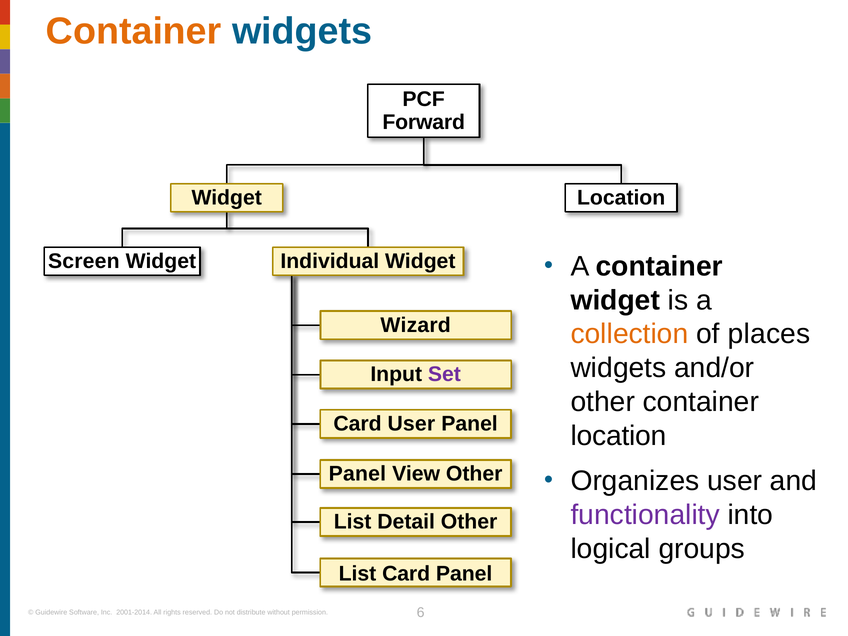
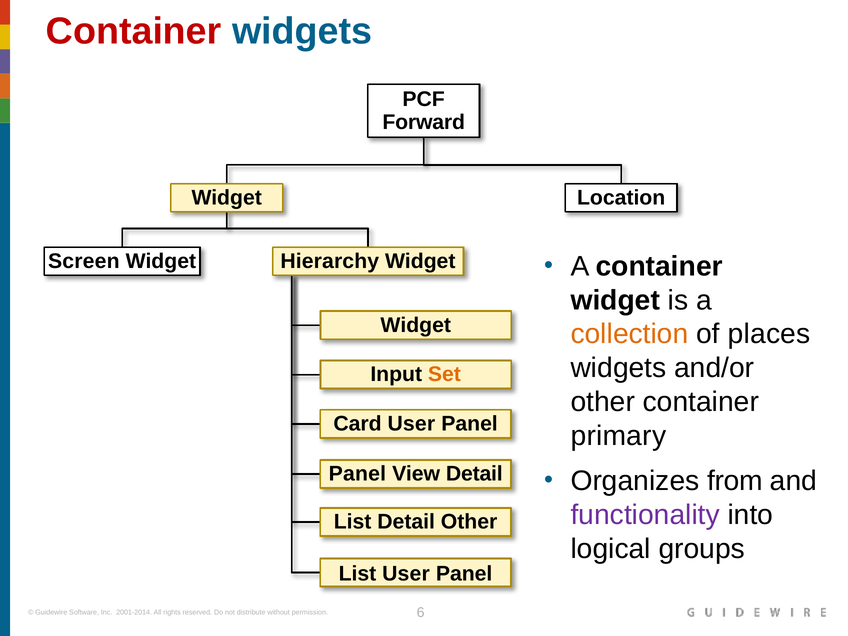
Container colour: orange -> red (134, 31)
Individual: Individual -> Hierarchy (330, 261)
Wizard: Wizard -> Widget (416, 325)
Set colour: purple -> orange (444, 374)
location: location -> primary (618, 436)
View Other: Other -> Detail (474, 474)
Organizes user: user -> from (735, 481)
List Card: Card -> User (406, 574)
